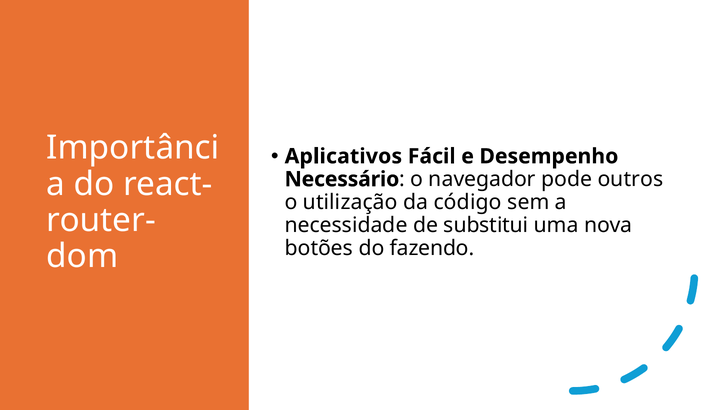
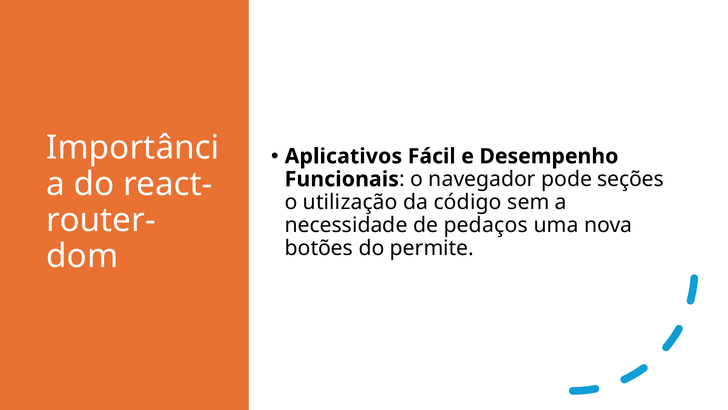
Necessário: Necessário -> Funcionais (342, 179)
outros: outros -> seções (631, 179)
substitui: substitui -> pedaços (486, 225)
fazendo: fazendo -> permite (432, 248)
